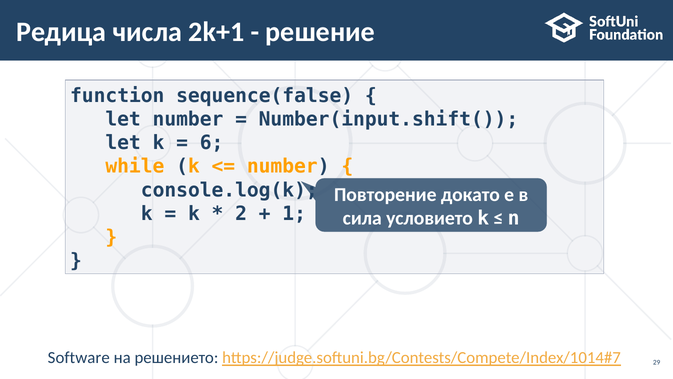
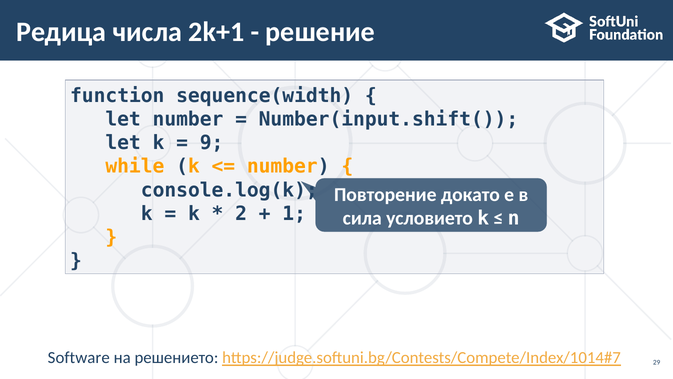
sequence(false: sequence(false -> sequence(width (265, 96)
6: 6 -> 9 (212, 143)
